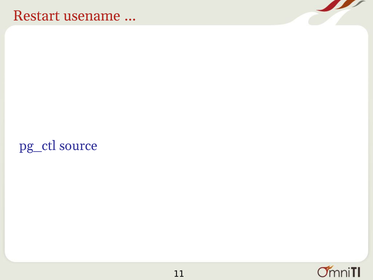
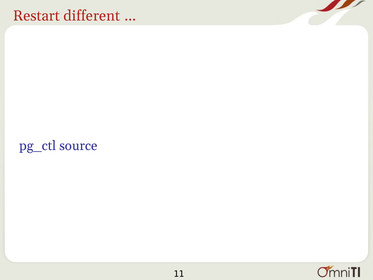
usename: usename -> different (92, 16)
